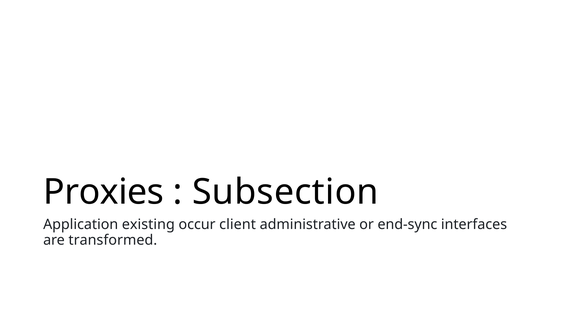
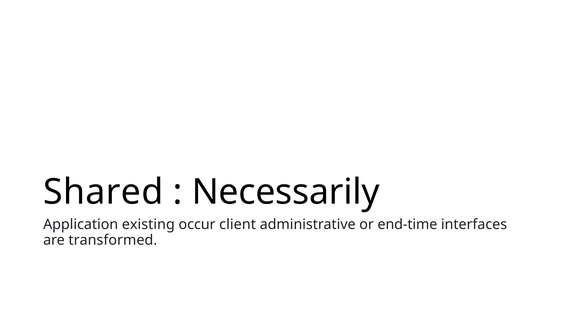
Proxies: Proxies -> Shared (103, 192)
Subsection: Subsection -> Necessarily (286, 192)
end-sync: end-sync -> end-time (407, 224)
